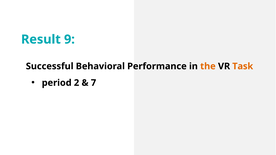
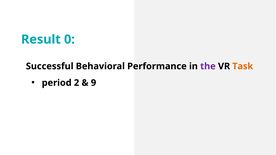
9: 9 -> 0 (69, 39)
the colour: orange -> purple (208, 66)
7: 7 -> 9 (94, 83)
